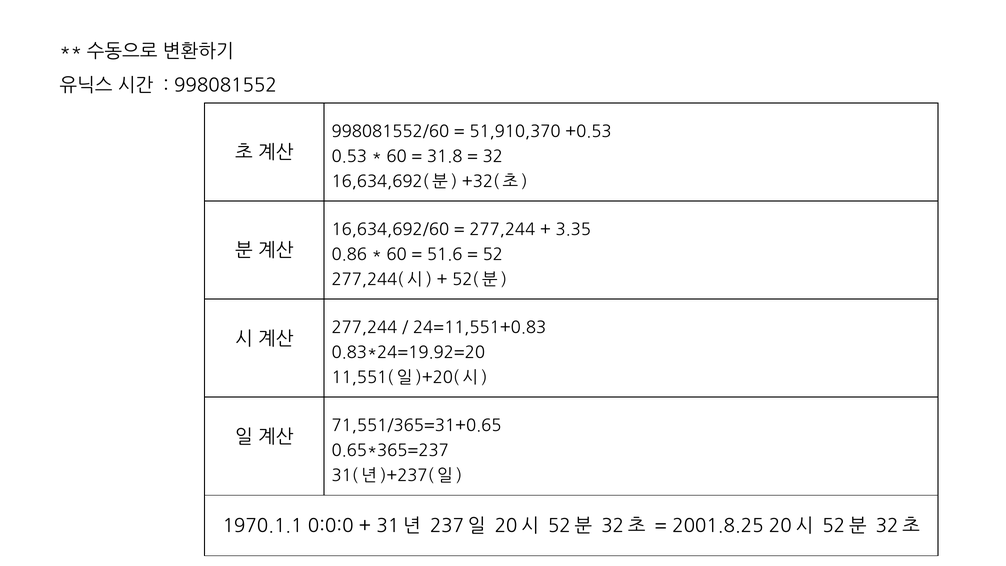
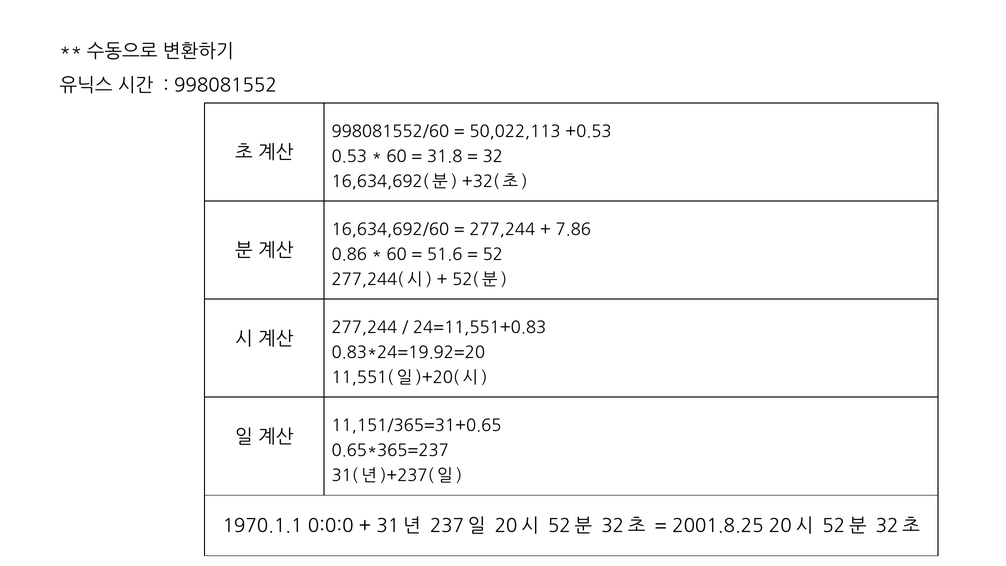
51,910,370: 51,910,370 -> 50,022,113 (515, 132)
3.35: 3.35 -> 7.86 (573, 230)
71,551/365=31+0.65: 71,551/365=31+0.65 -> 11,151/365=31+0.65 (417, 426)
